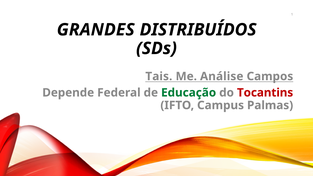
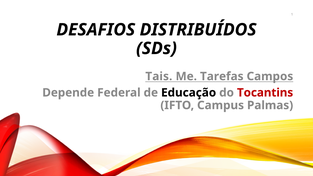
GRANDES: GRANDES -> DESAFIOS (96, 30)
Análise: Análise -> Tarefas (222, 76)
Educação colour: green -> black (189, 93)
